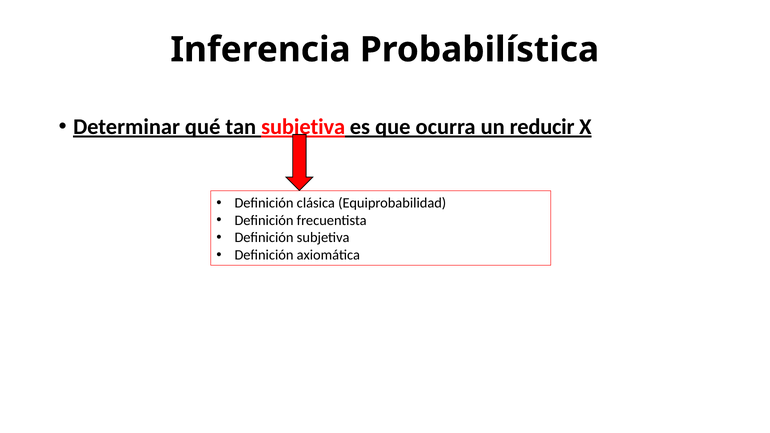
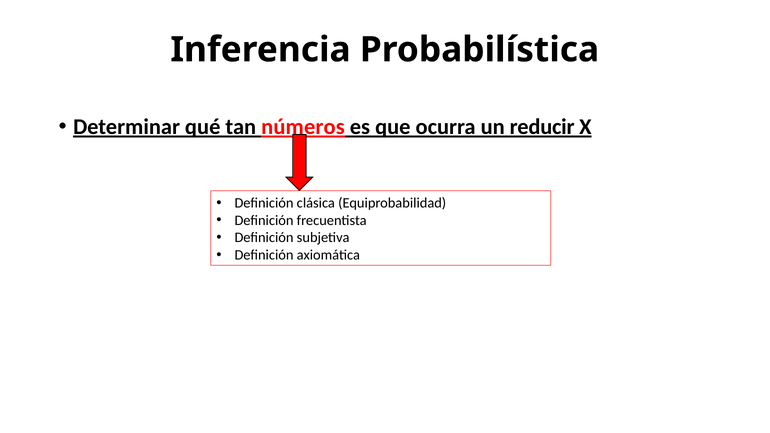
tan subjetiva: subjetiva -> números (303, 127)
